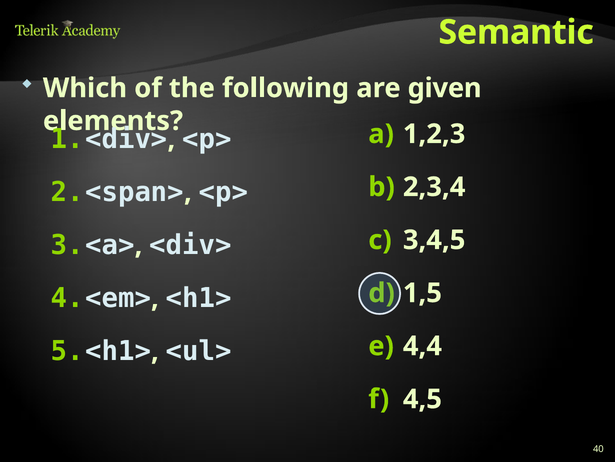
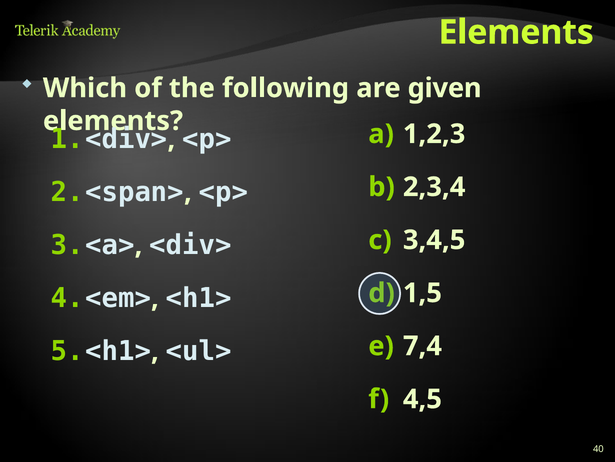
Semantic: Semantic -> Elements (516, 32)
4,4: 4,4 -> 7,4 (422, 346)
